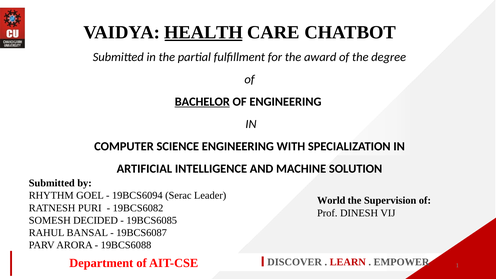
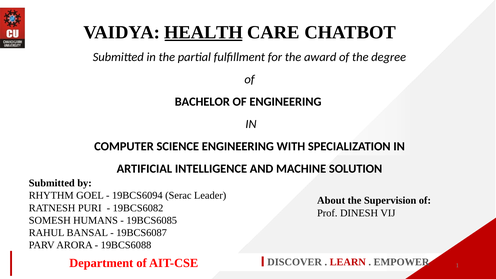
BACHELOR underline: present -> none (202, 102)
World: World -> About (331, 201)
DECIDED: DECIDED -> HUMANS (96, 220)
